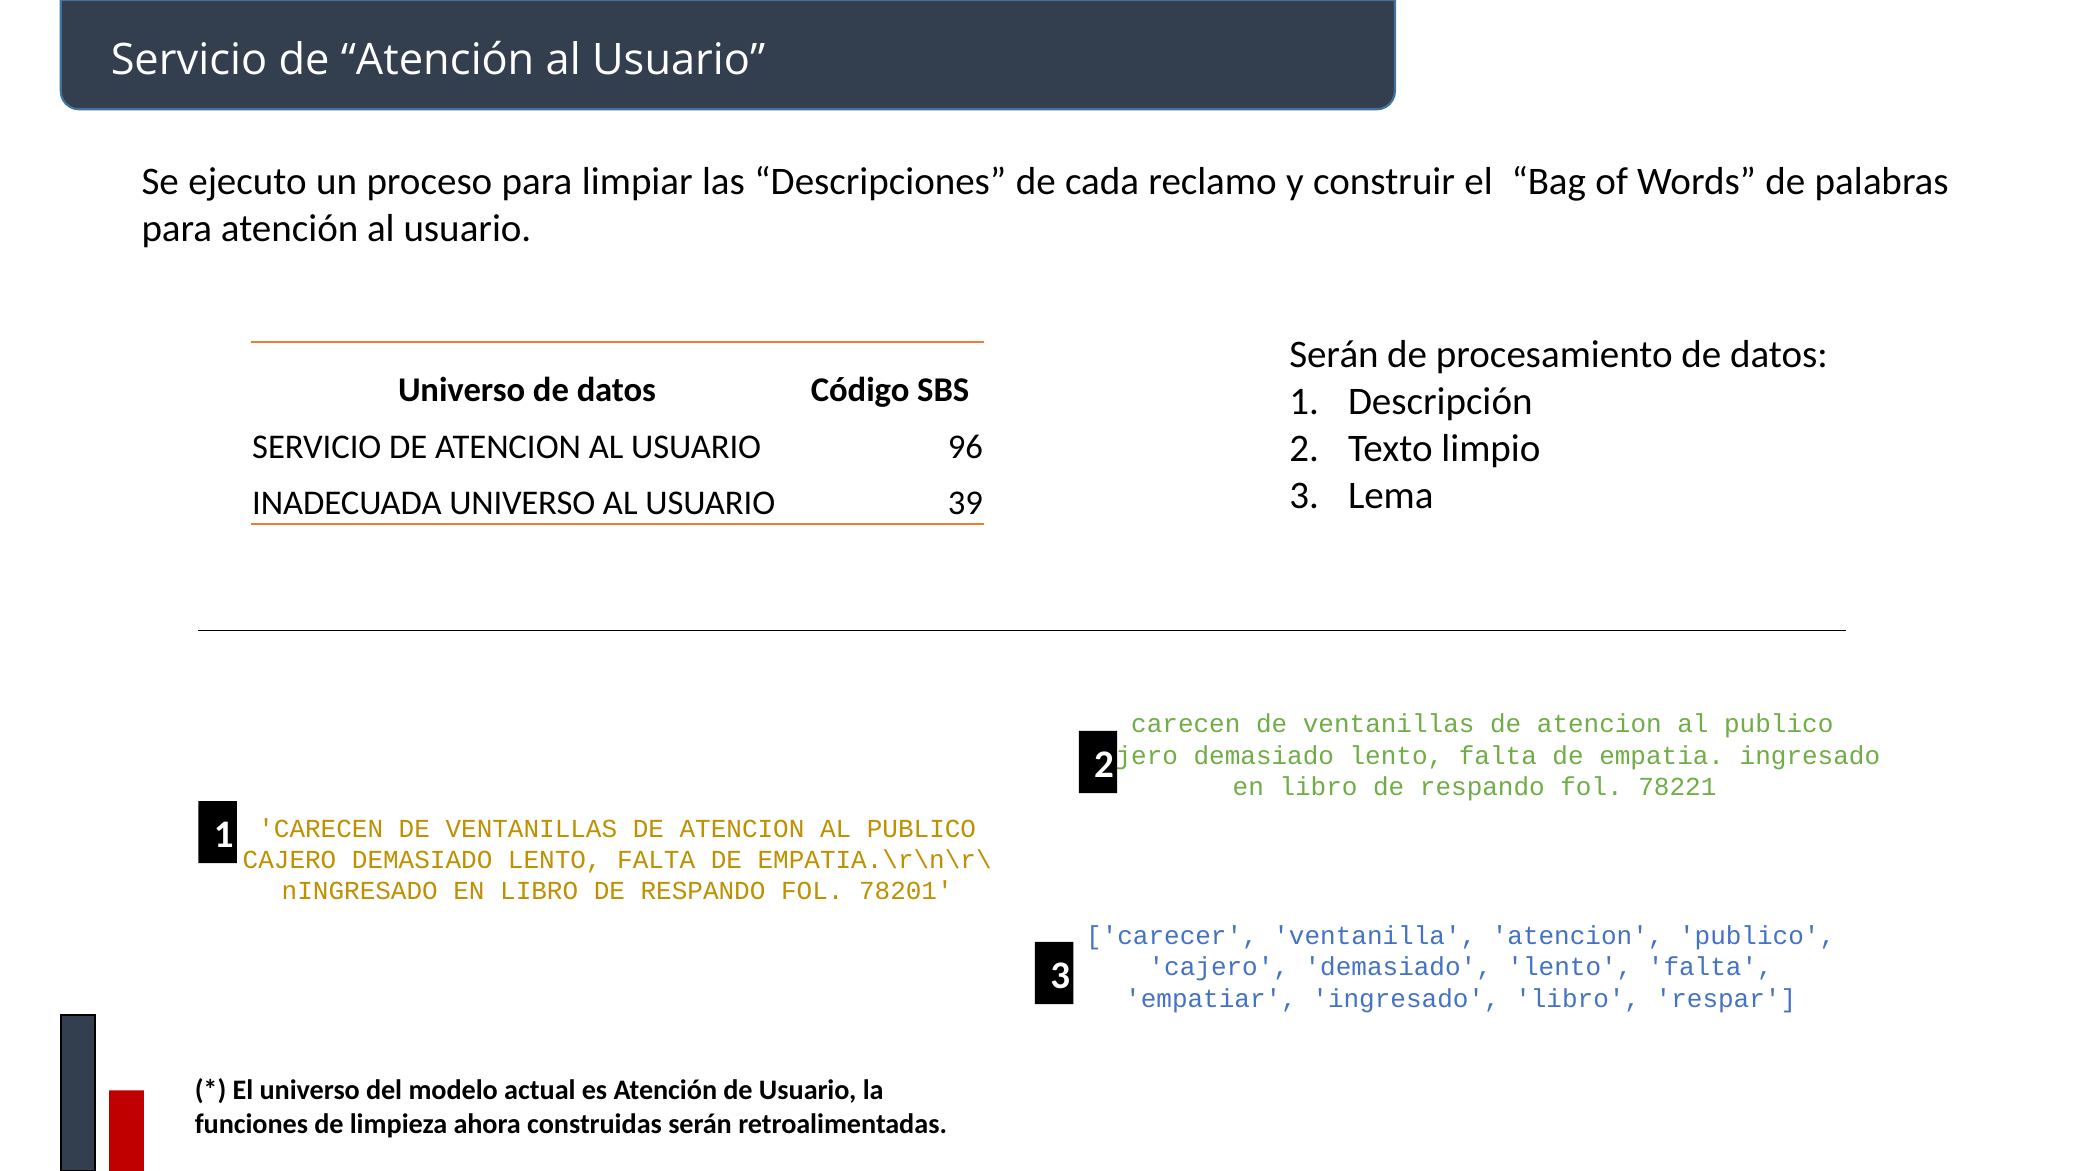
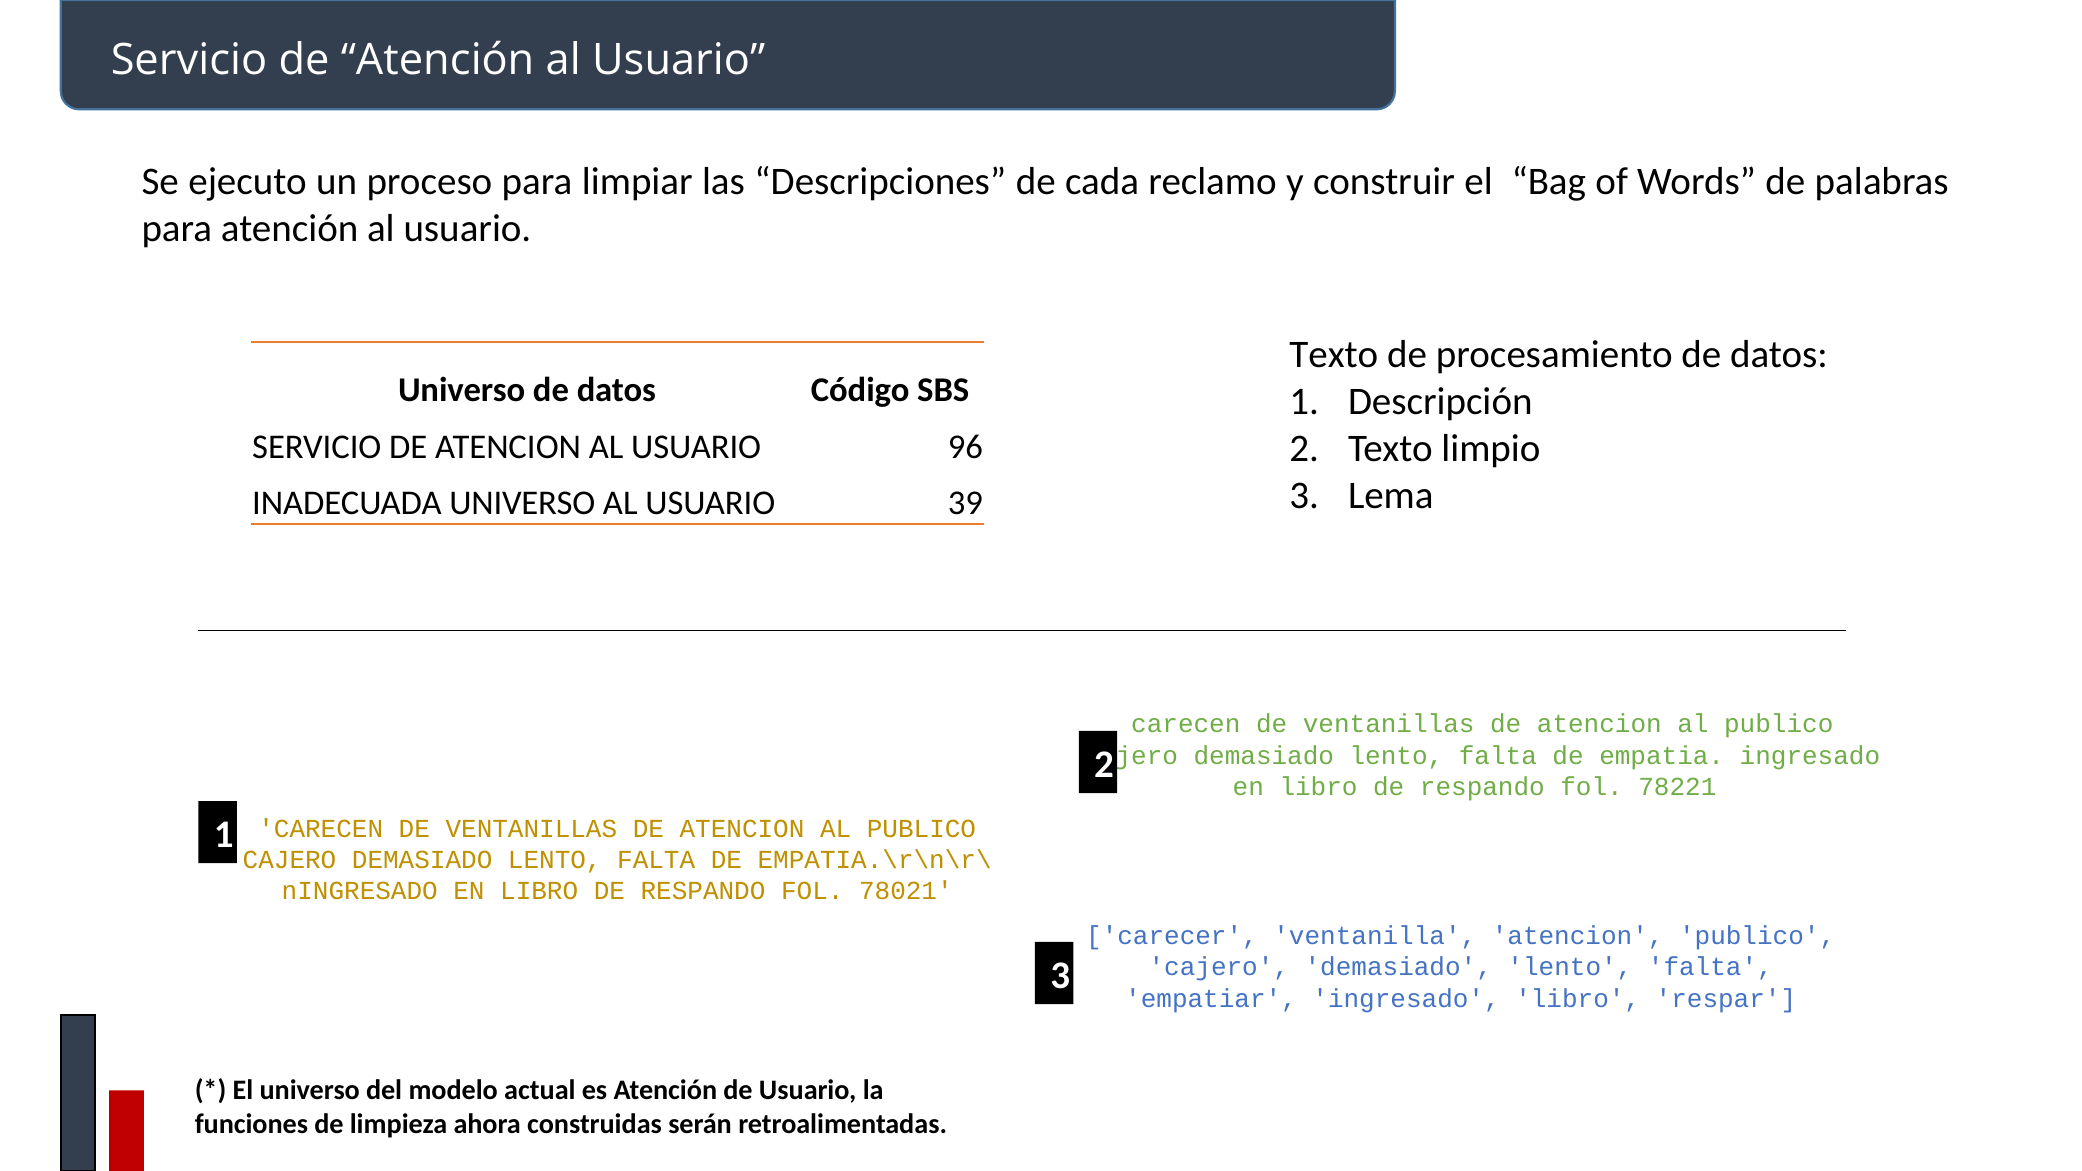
Serán: Serán -> Texto (1334, 355)
78201: 78201 -> 78021 (906, 891)
